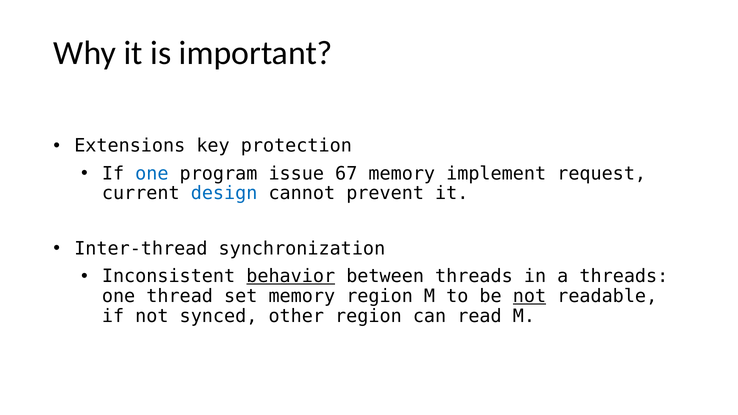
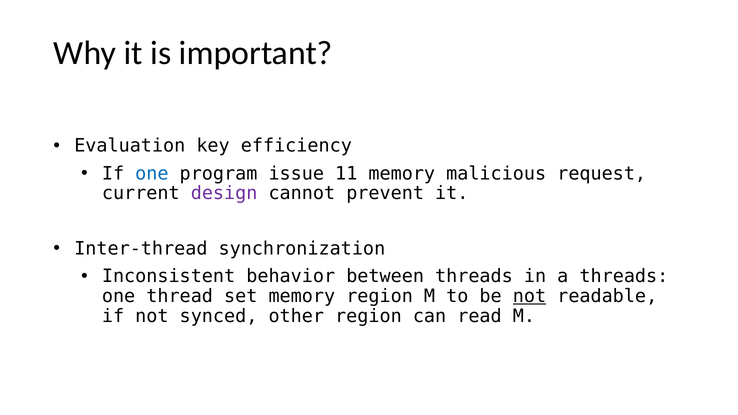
Extensions: Extensions -> Evaluation (130, 146)
protection: protection -> efficiency (296, 146)
67: 67 -> 11 (346, 174)
implement: implement -> malicious (496, 174)
design colour: blue -> purple (224, 193)
behavior underline: present -> none (291, 276)
